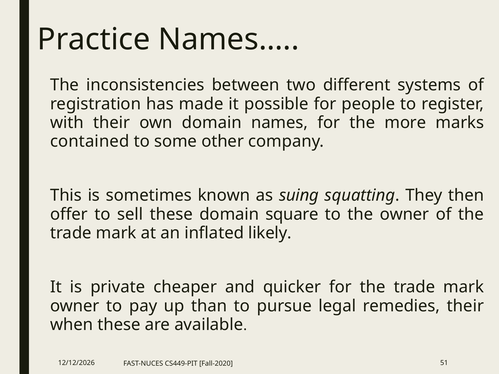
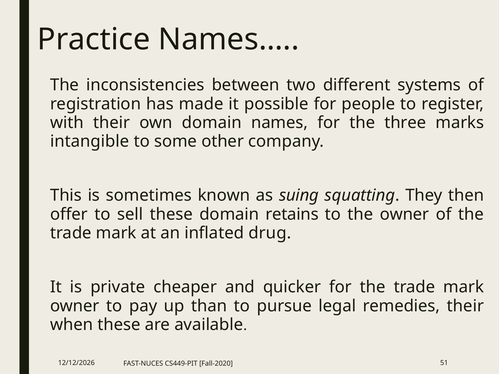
more: more -> three (405, 123)
contained: contained -> intangible (90, 141)
square: square -> retains (292, 214)
likely: likely -> drug (270, 233)
